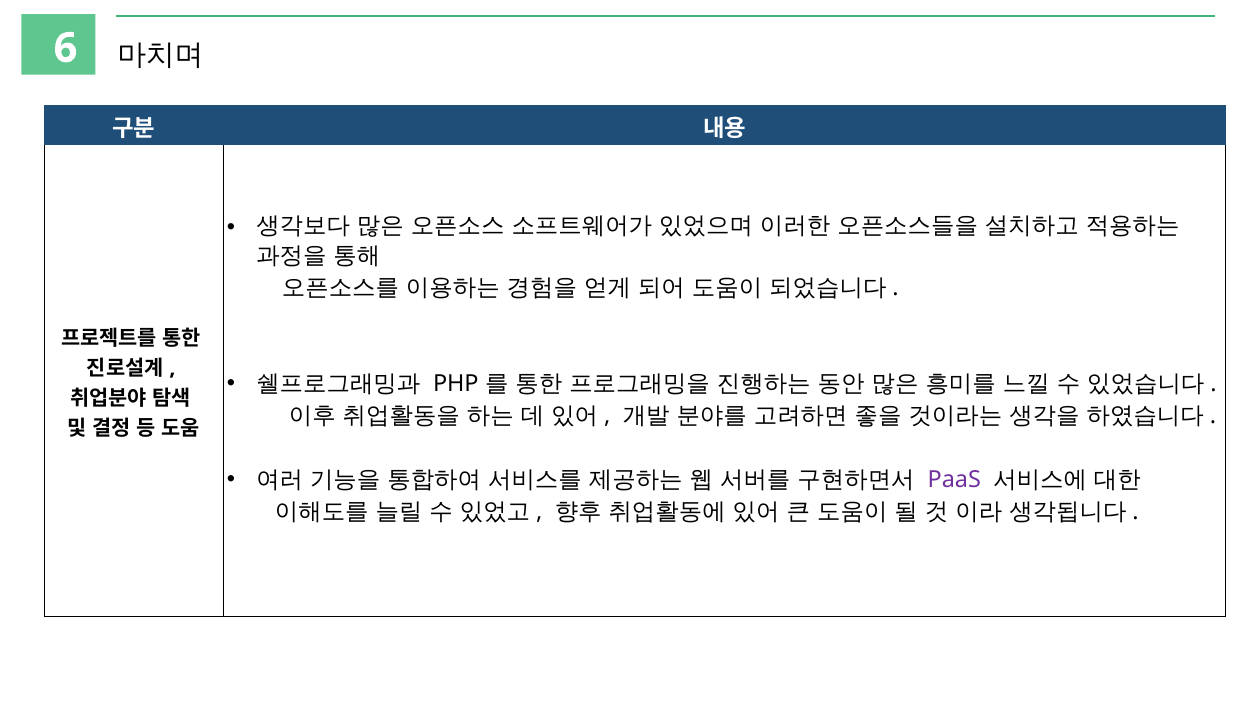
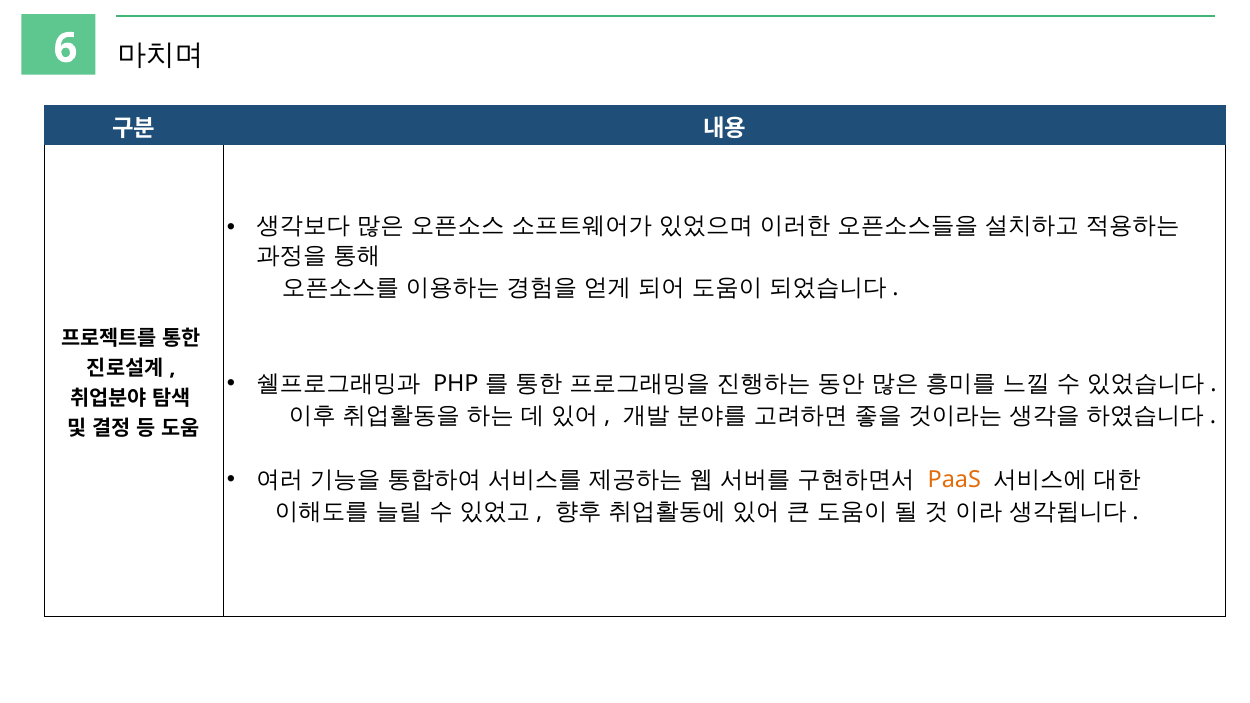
PaaS colour: purple -> orange (954, 480)
